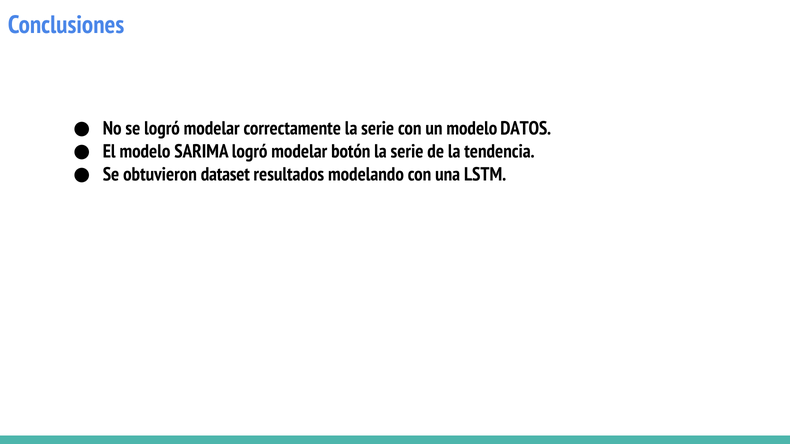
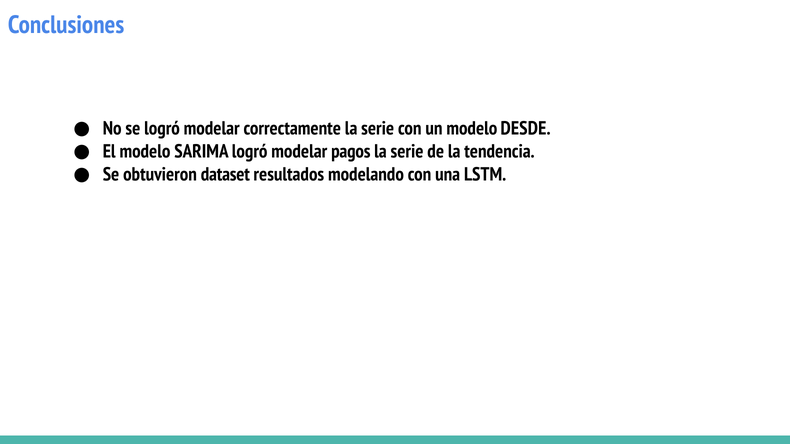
DATOS: DATOS -> DESDE (526, 129)
botón: botón -> pagos (351, 152)
